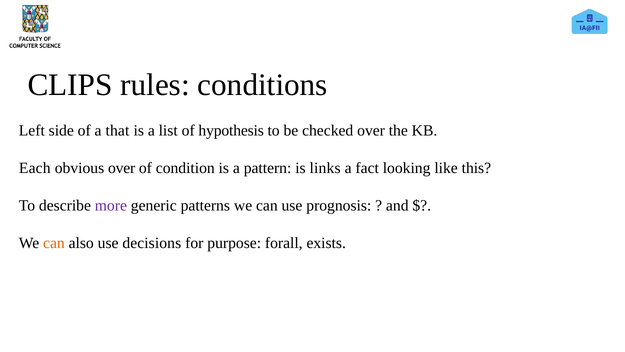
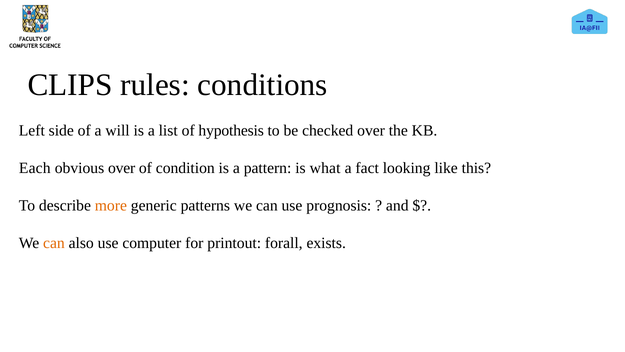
that: that -> will (118, 130)
links: links -> what (325, 168)
more colour: purple -> orange (111, 205)
decisions: decisions -> computer (152, 243)
purpose: purpose -> printout (234, 243)
